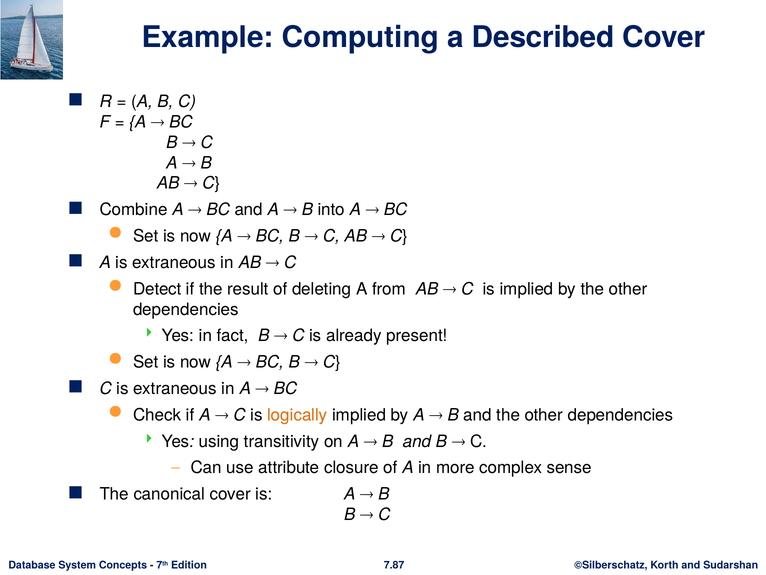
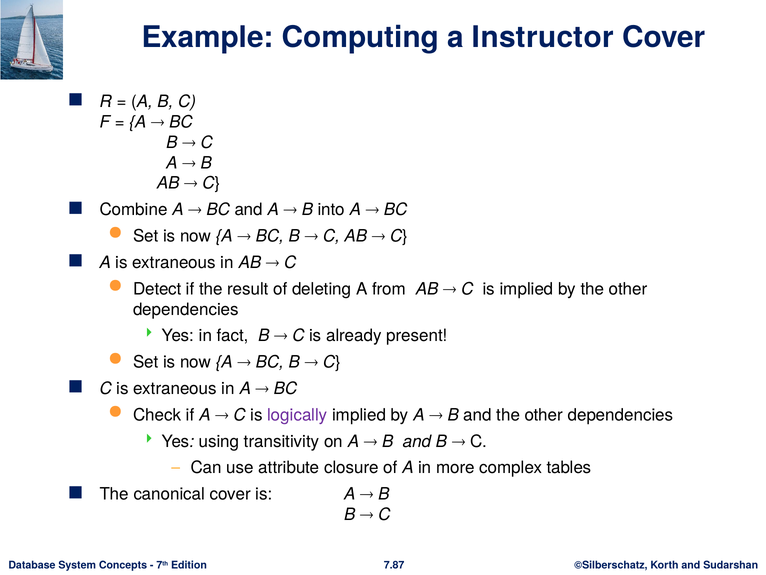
Described: Described -> Instructor (543, 37)
logically colour: orange -> purple (297, 415)
sense: sense -> tables (569, 467)
